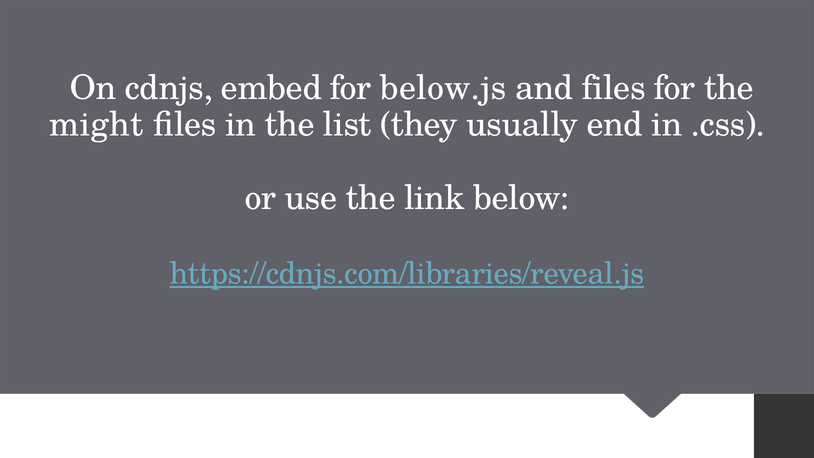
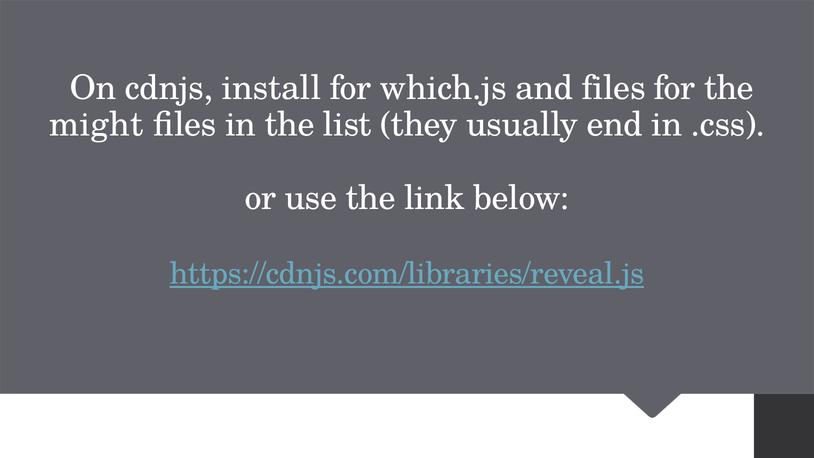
embed: embed -> install (271, 88)
below.js: below.js -> which.js (443, 88)
